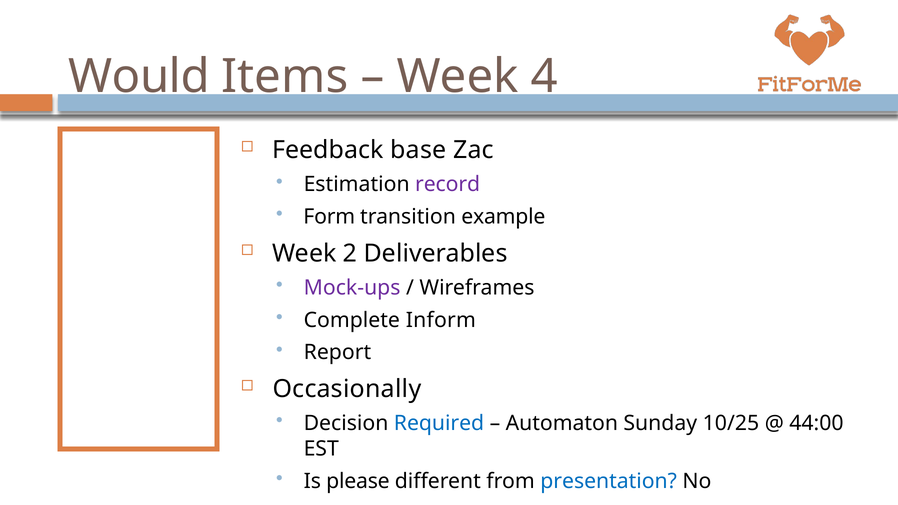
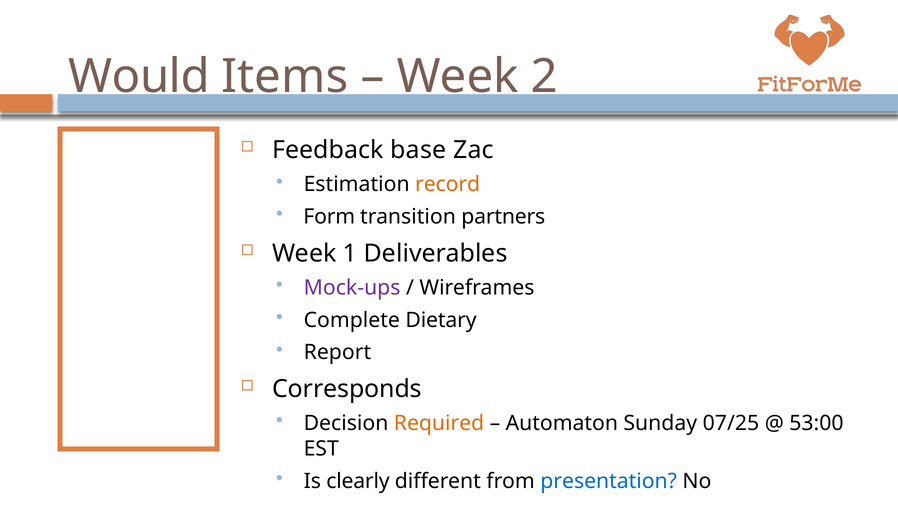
4: 4 -> 2 (545, 77)
record colour: purple -> orange (448, 185)
example: example -> partners (503, 217)
2: 2 -> 1 (350, 254)
Inform: Inform -> Dietary (441, 320)
Occasionally: Occasionally -> Corresponds (347, 389)
Required colour: blue -> orange (439, 423)
10/25: 10/25 -> 07/25 (731, 423)
44:00: 44:00 -> 53:00 (816, 423)
please: please -> clearly (358, 481)
